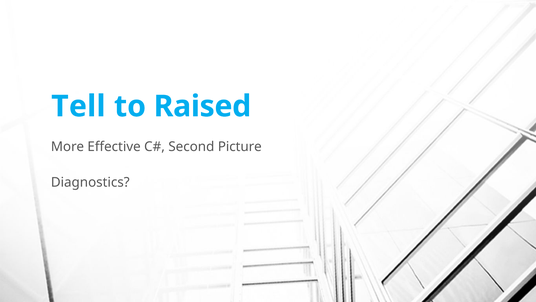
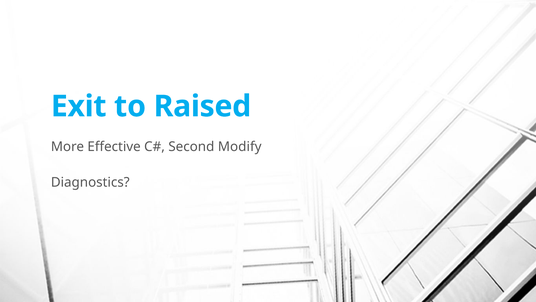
Tell: Tell -> Exit (79, 106)
Picture: Picture -> Modify (240, 147)
